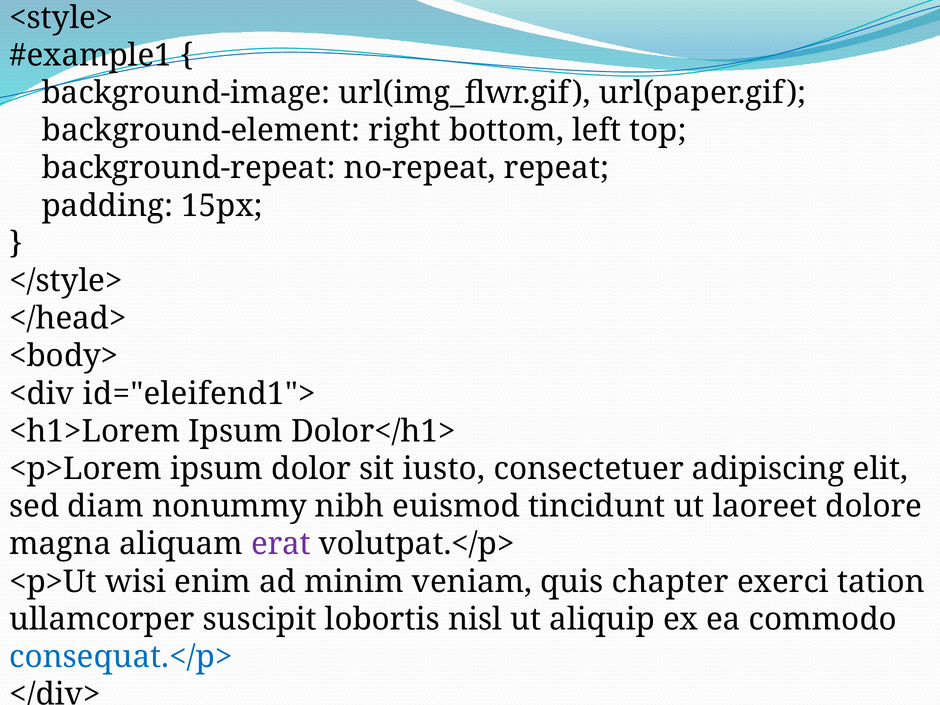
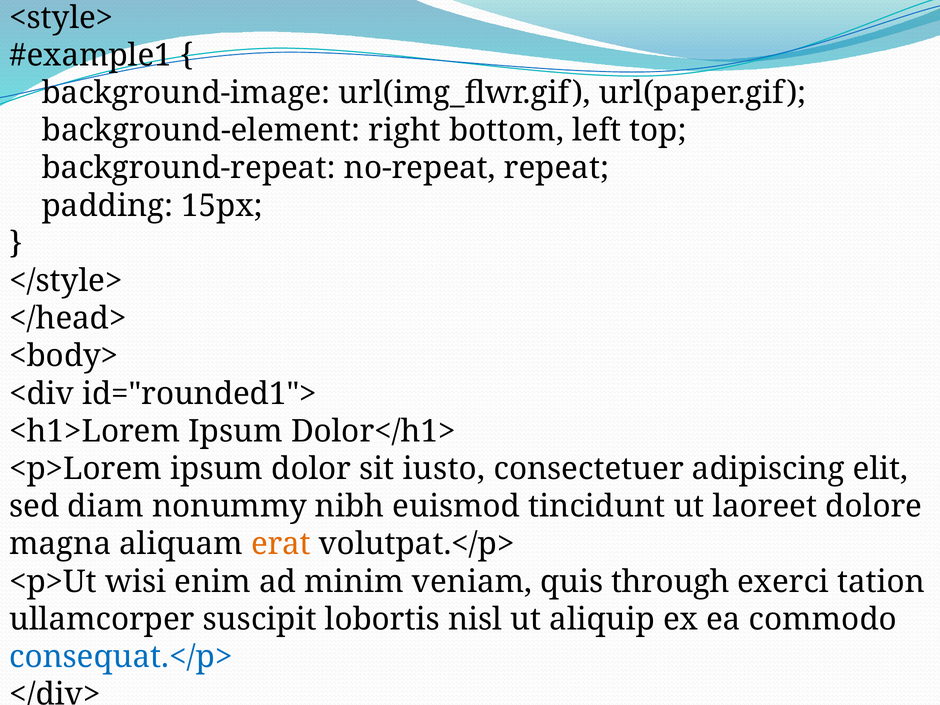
id="eleifend1">: id="eleifend1"> -> id="rounded1"> (199, 394)
erat colour: purple -> orange (281, 544)
chapter: chapter -> through (670, 582)
